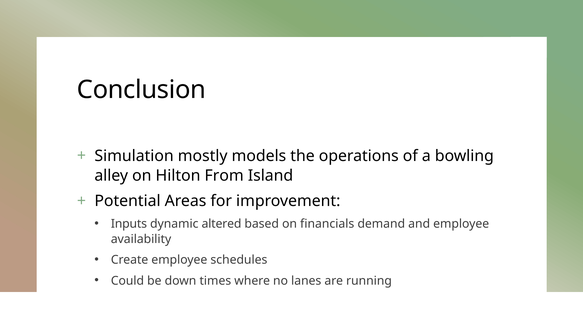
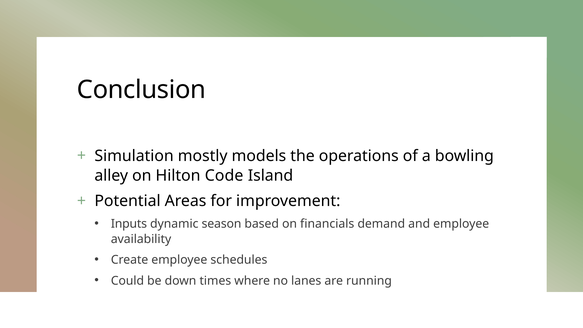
From: From -> Code (224, 176)
altered: altered -> season (222, 224)
